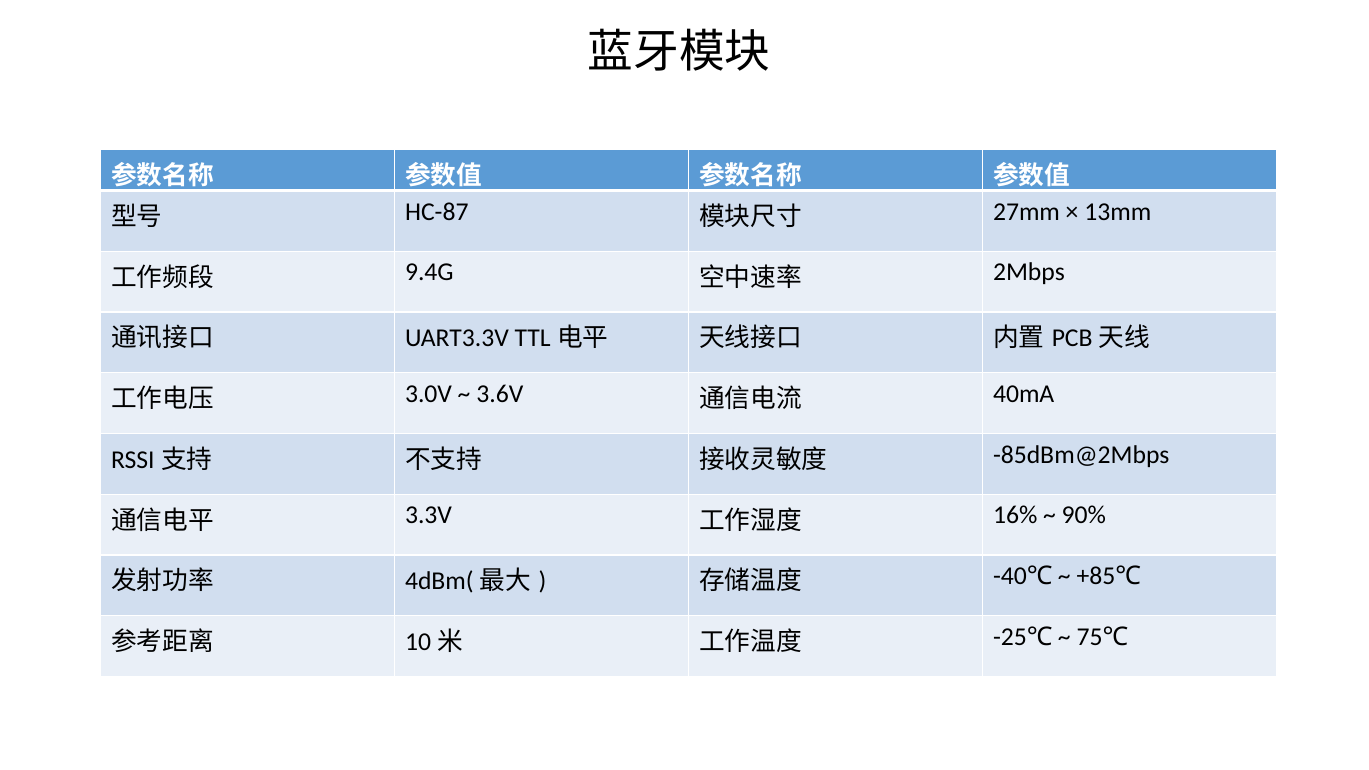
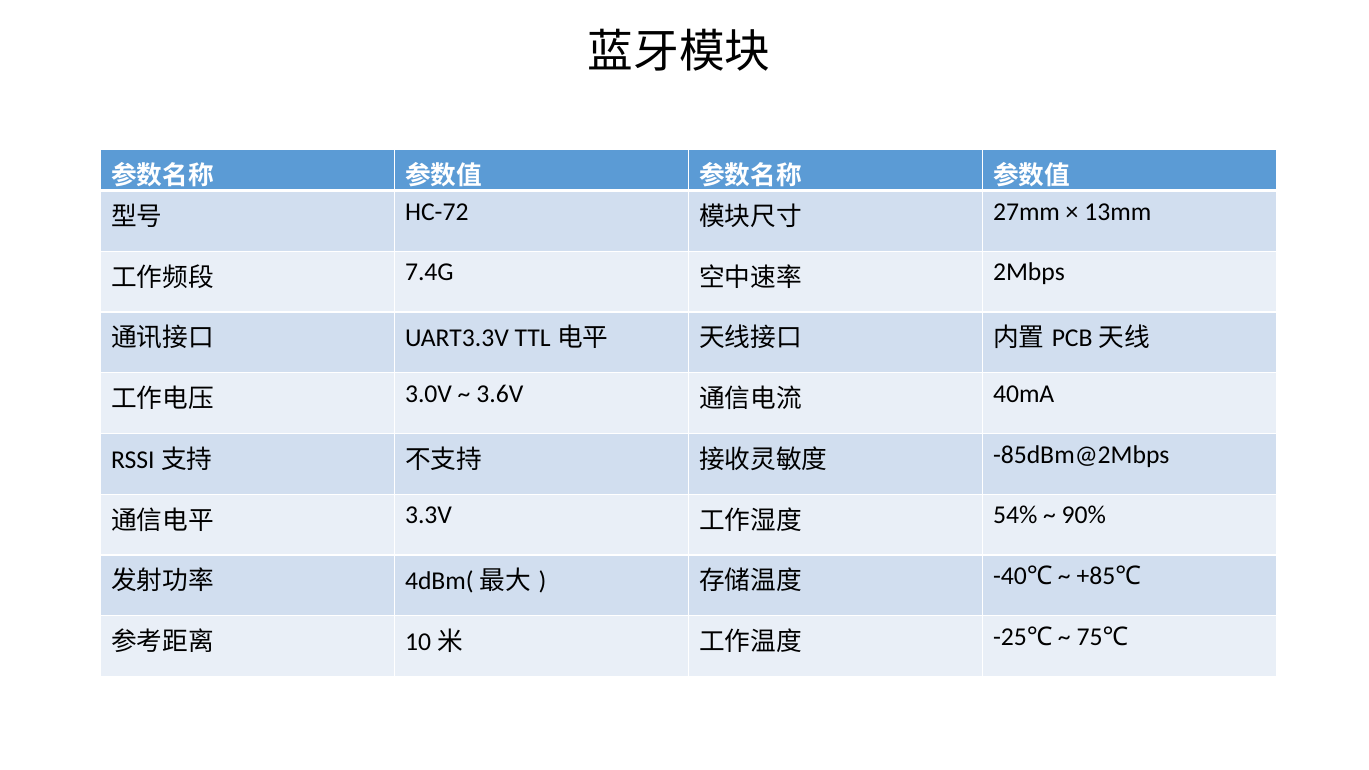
HC-87: HC-87 -> HC-72 (437, 212)
9.4G: 9.4G -> 7.4G (429, 272)
16%: 16% -> 54% (1015, 515)
